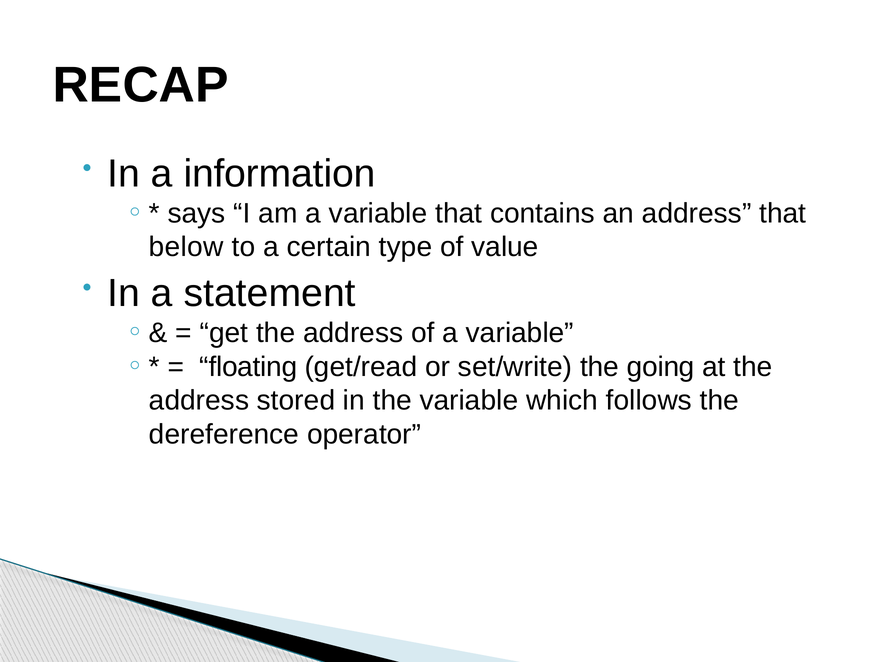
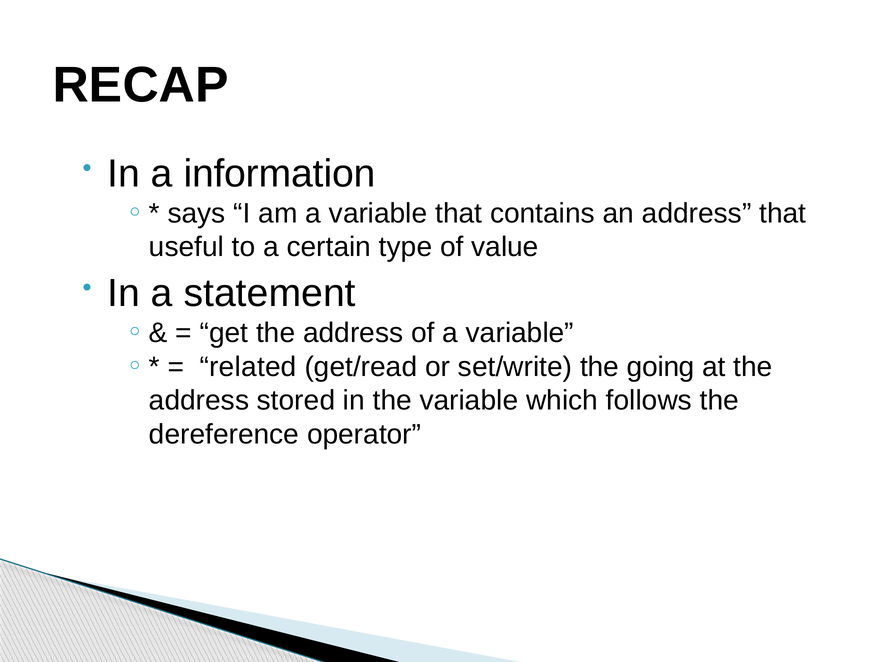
below: below -> useful (186, 247)
floating: floating -> related (248, 366)
